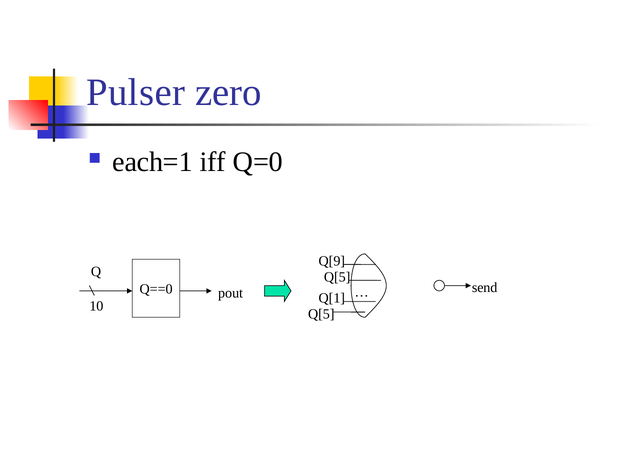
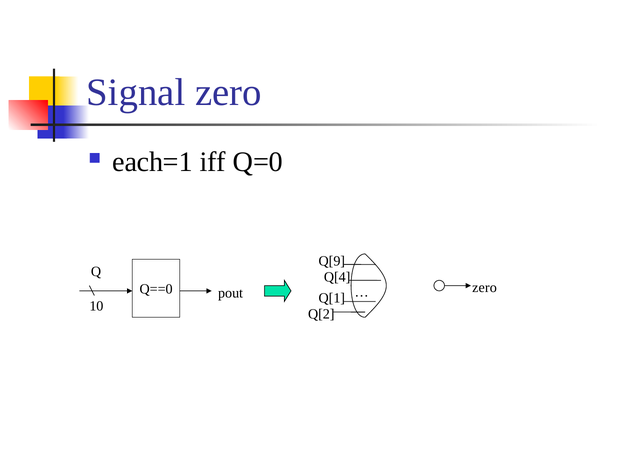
Pulser: Pulser -> Signal (136, 93)
Q[5: Q[5 -> Q[4 (337, 277)
pout send: send -> zero (484, 288)
Q[5: Q[5 -> Q[2 (321, 314)
